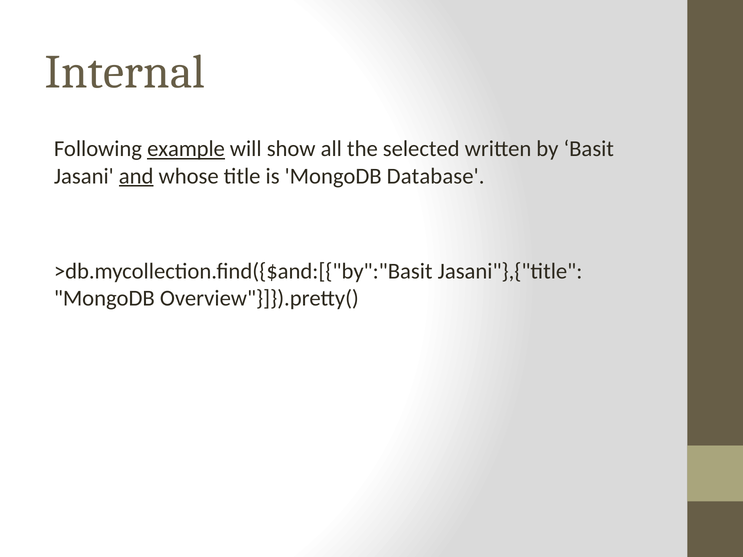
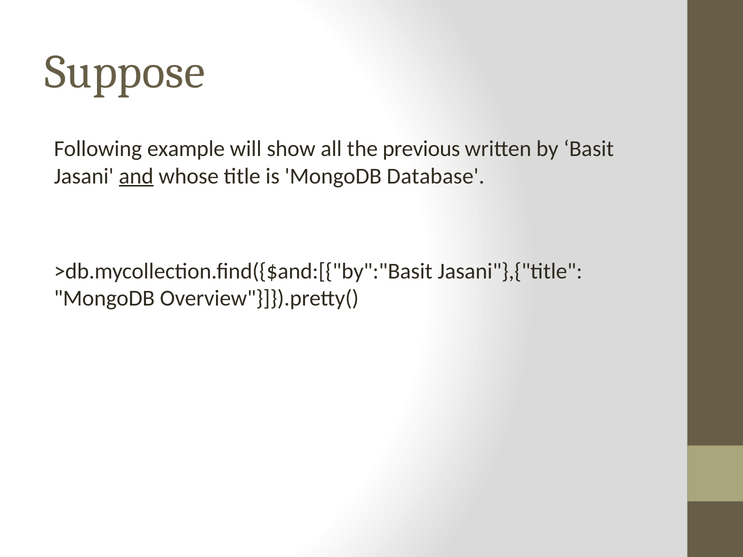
Internal: Internal -> Suppose (125, 72)
example underline: present -> none (186, 149)
selected: selected -> previous (421, 149)
